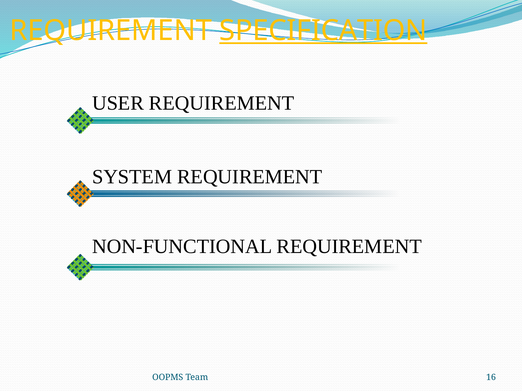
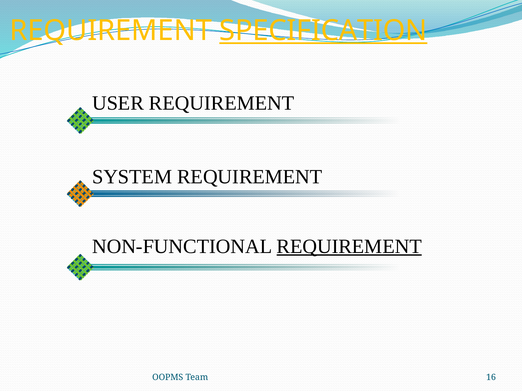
REQUIREMENT underline: none -> present (349, 247)
